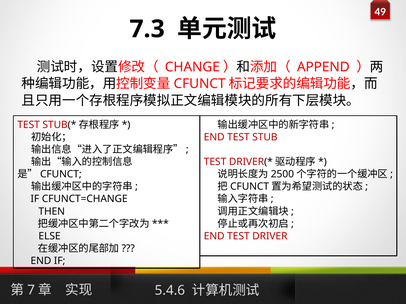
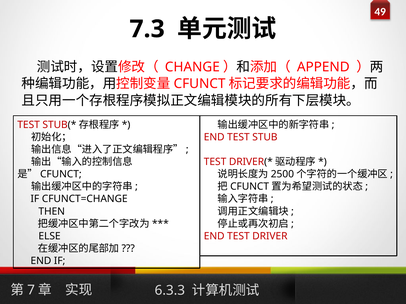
5.4.6: 5.4.6 -> 6.3.3 (170, 291)
